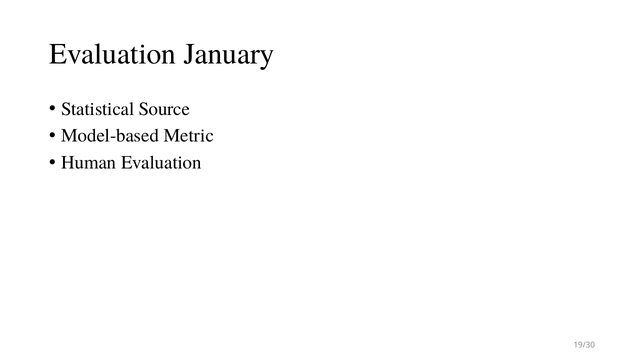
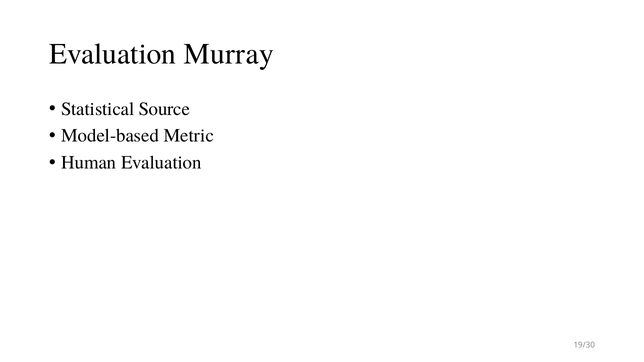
January: January -> Murray (229, 54)
